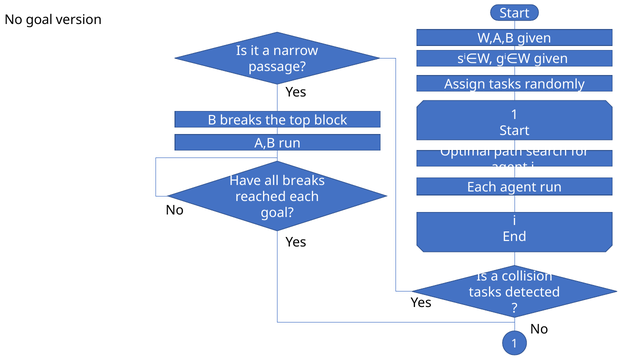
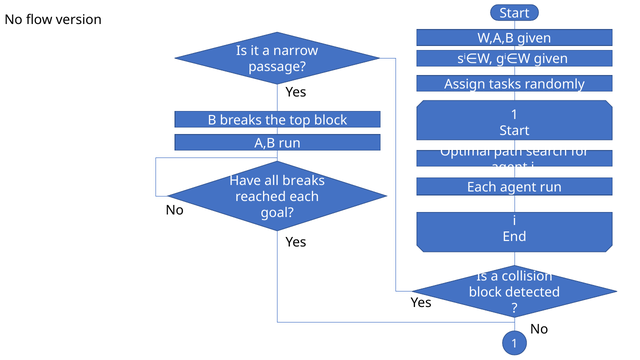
No goal: goal -> flow (39, 20)
tasks: tasks -> block (485, 292)
